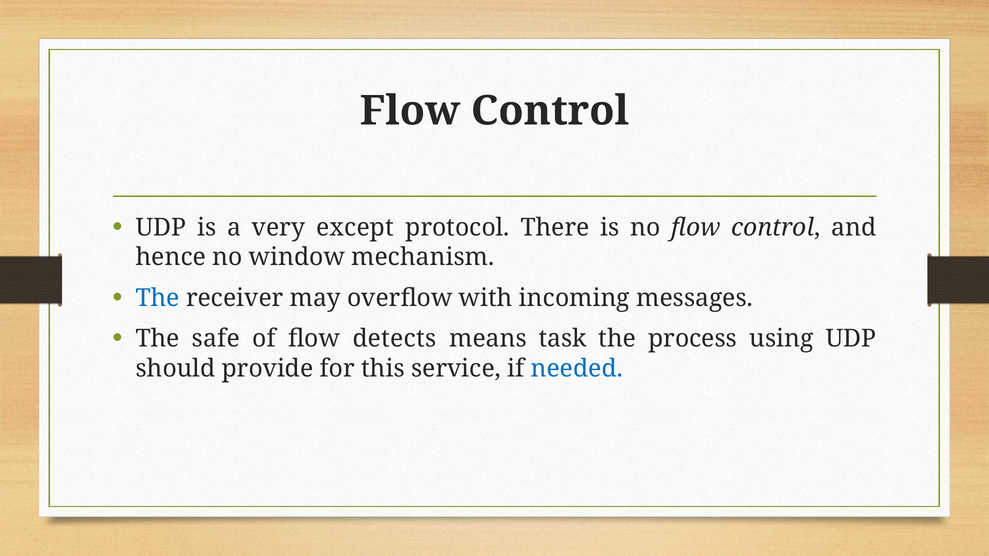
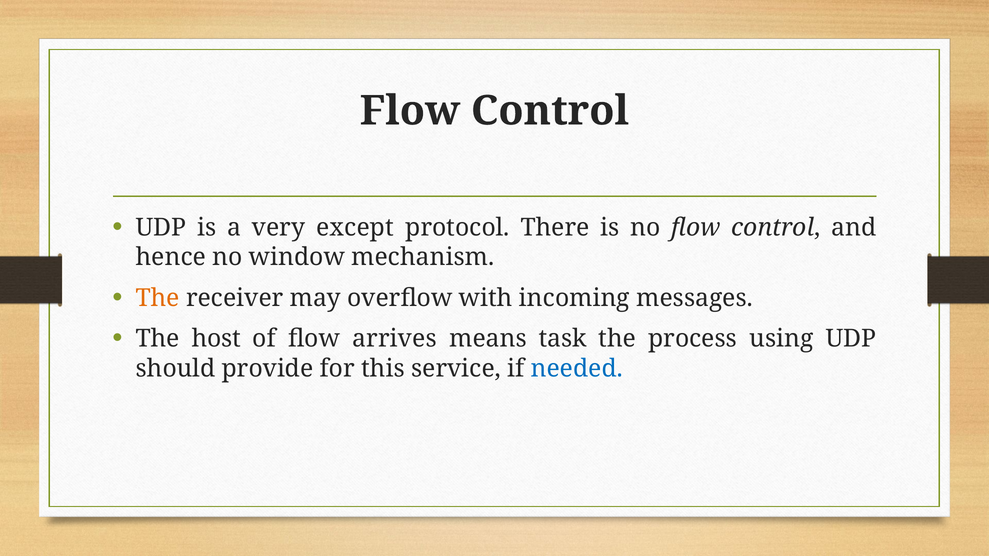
The colour: blue -> orange (158, 298)
safe: safe -> host (216, 339)
detects: detects -> arrives (395, 339)
